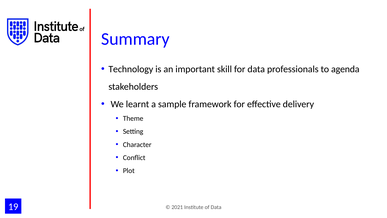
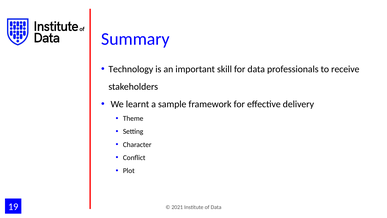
agenda: agenda -> receive (345, 69)
